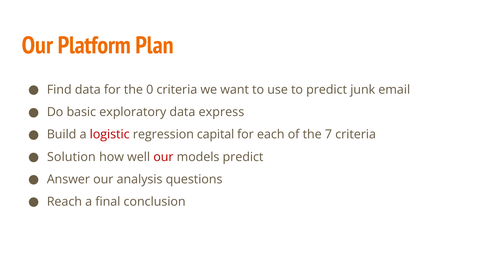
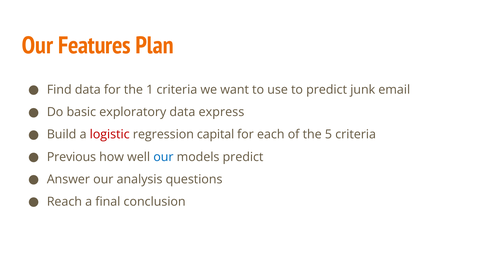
Platform: Platform -> Features (94, 45)
0: 0 -> 1 (150, 90)
7: 7 -> 5 (328, 135)
Solution: Solution -> Previous (71, 157)
our colour: red -> blue (163, 157)
